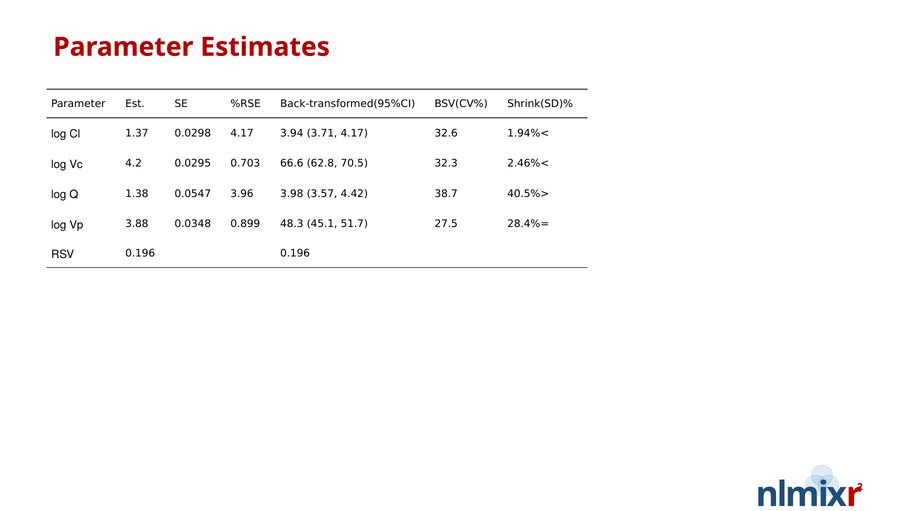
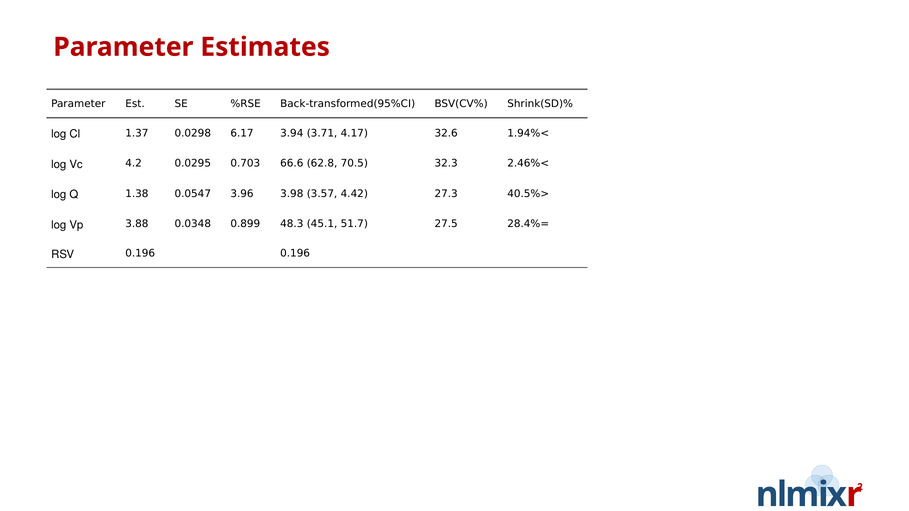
0.0298 4.17: 4.17 -> 6.17 (242, 133)
38.7: 38.7 -> 27.3 (446, 194)
